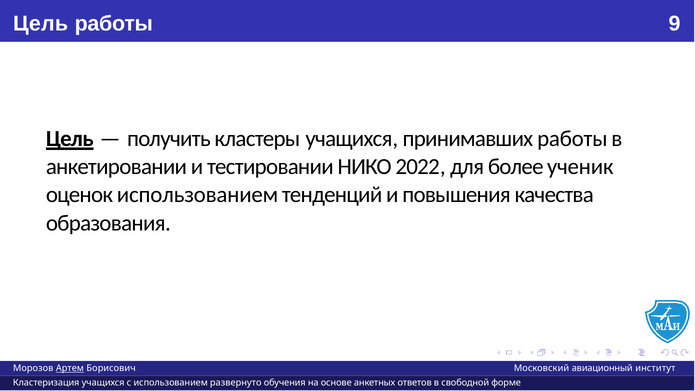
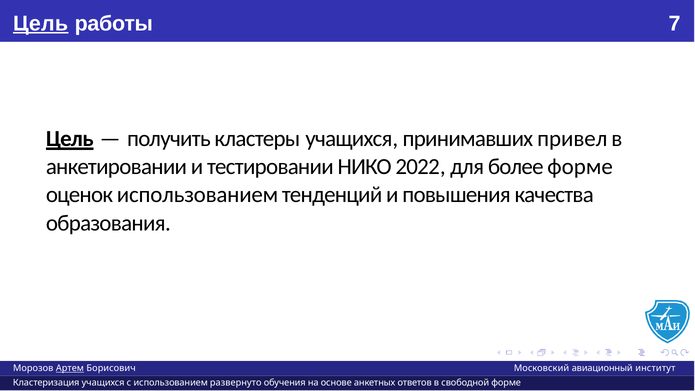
Цель underline: none -> present (41, 24)
9: 9 -> 7 (675, 24)
принимавших работы: работы -> привел (572, 139)
более ученик: ученик -> форме (580, 167)
